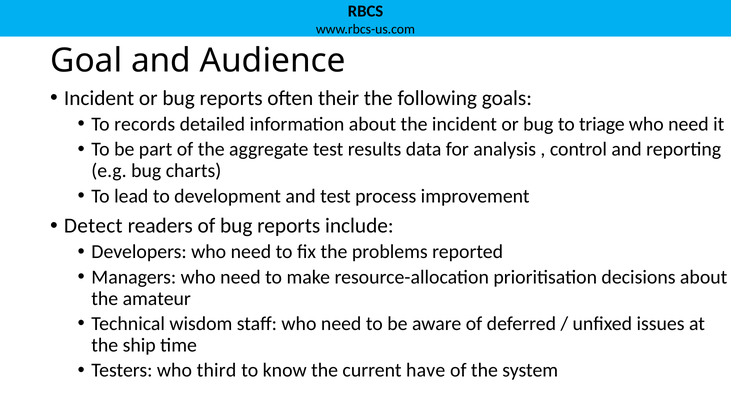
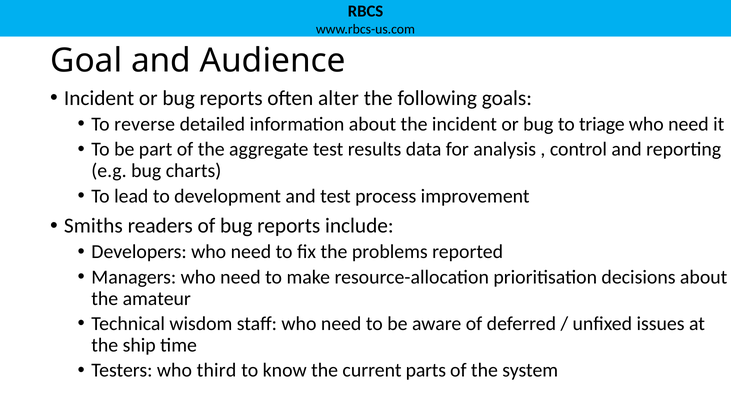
their: their -> alter (338, 98)
records: records -> reverse (145, 124)
Detect: Detect -> Smiths (93, 226)
have: have -> parts (426, 371)
